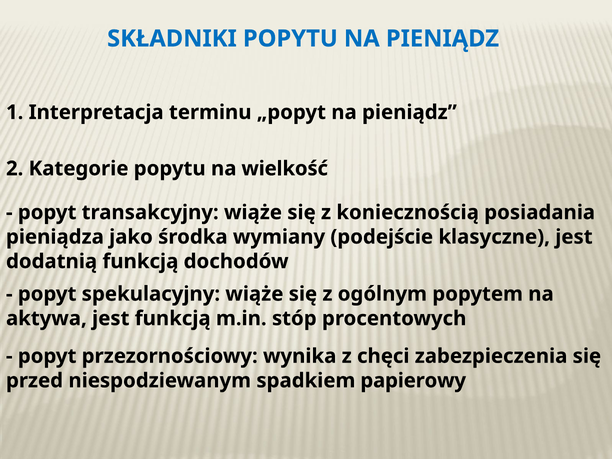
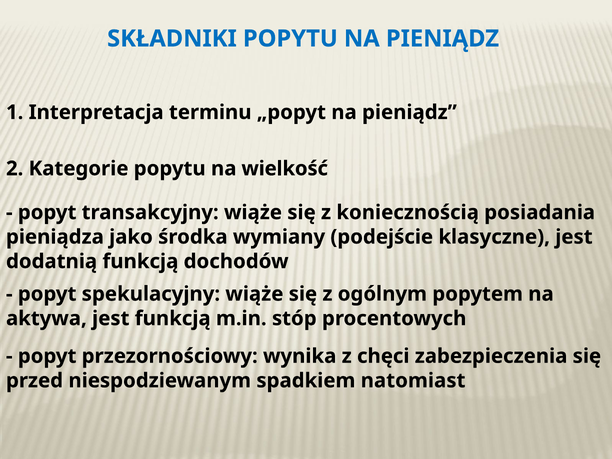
papierowy: papierowy -> natomiast (413, 381)
